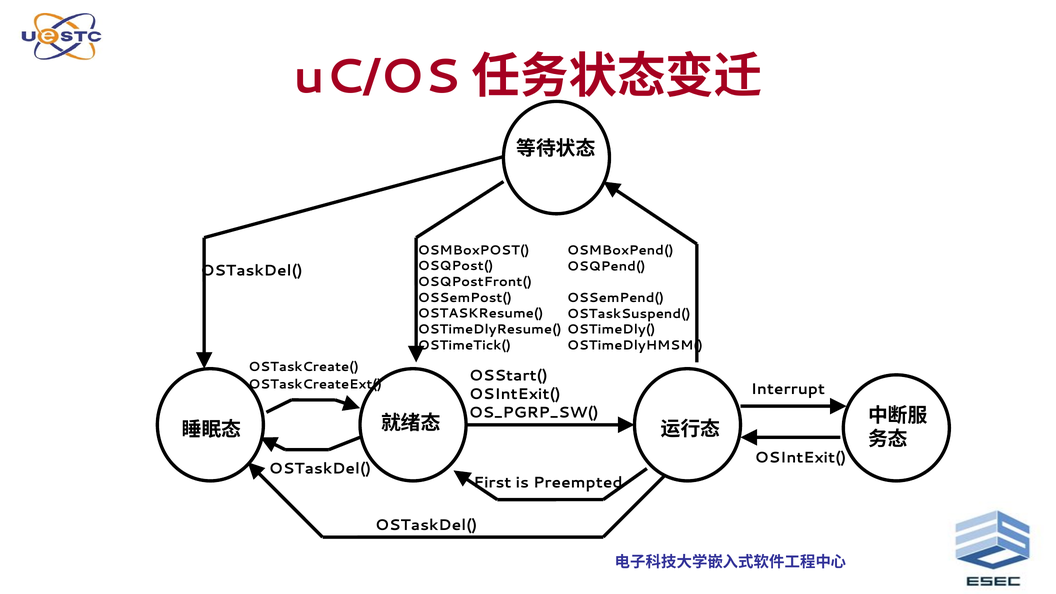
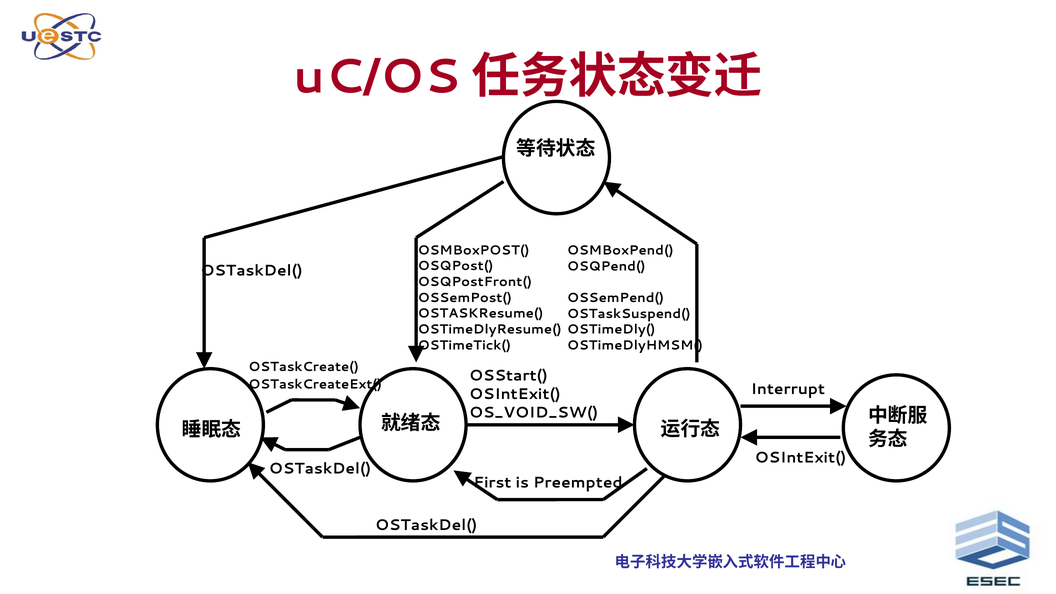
OS_PGRP_SW(: OS_PGRP_SW( -> OS_VOID_SW( (534, 413)
